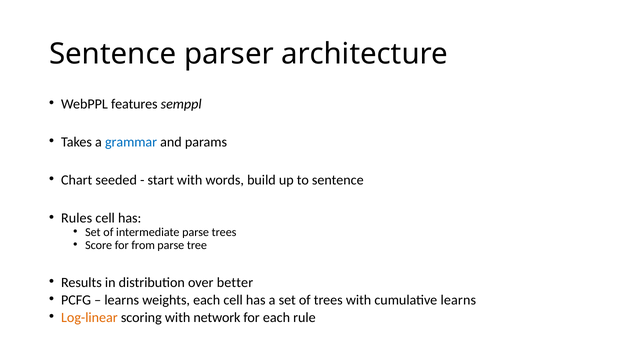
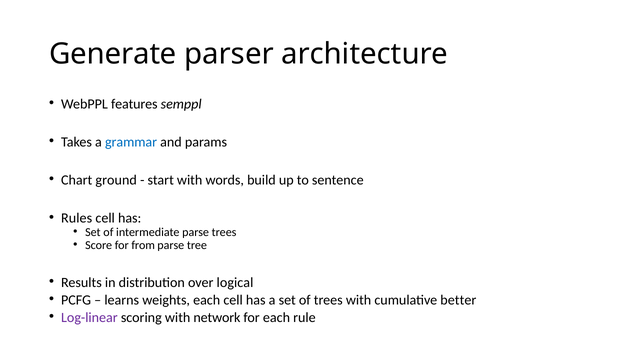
Sentence: Sentence -> Generate (113, 54)
seeded: seeded -> ground (116, 180)
better: better -> logical (235, 282)
cumulative learns: learns -> better (458, 300)
Log-linear colour: orange -> purple (89, 317)
